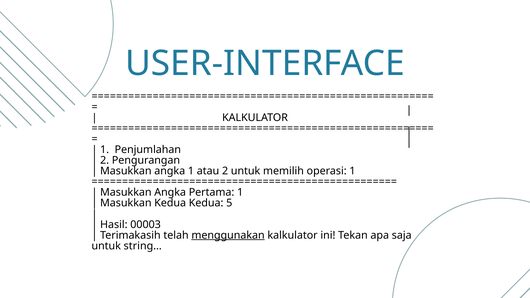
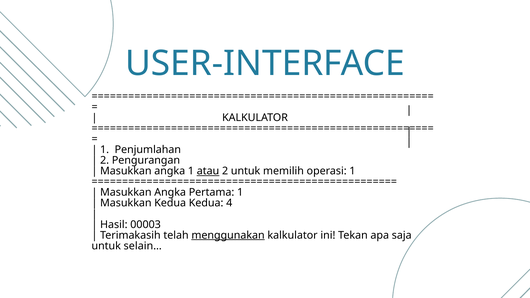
atau underline: none -> present (208, 171)
5: 5 -> 4 (229, 203)
string…: string… -> selain… (143, 246)
